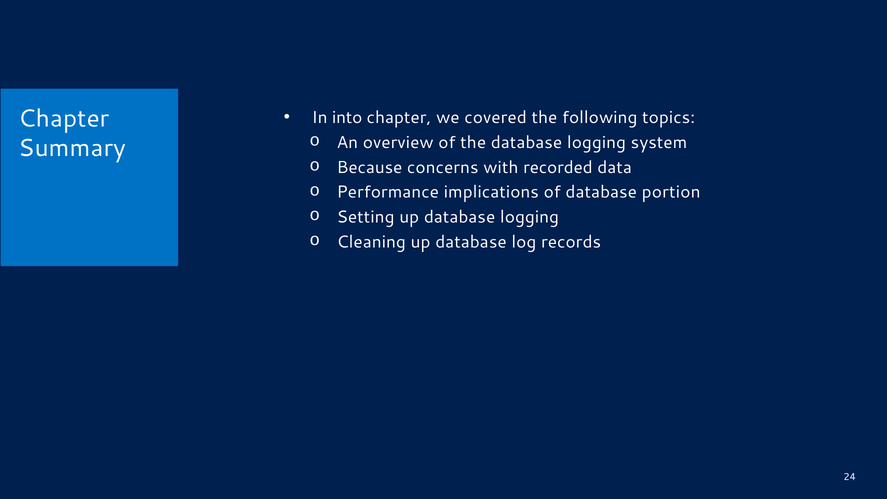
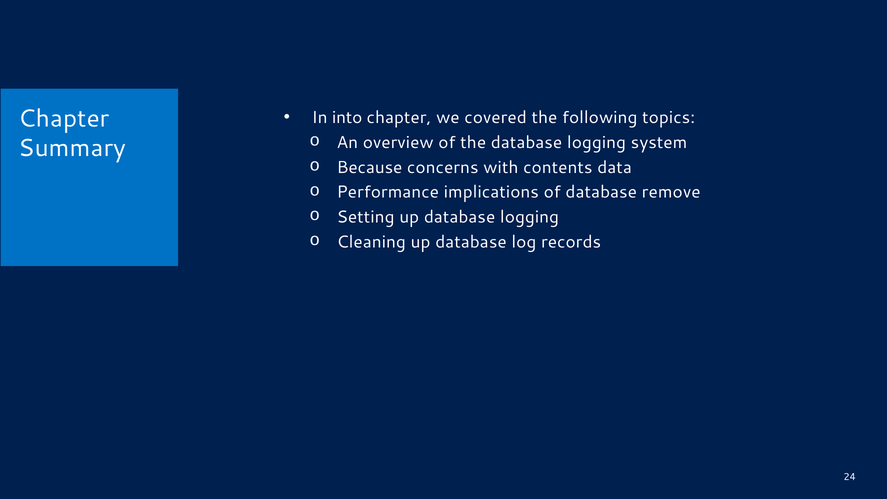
recorded: recorded -> contents (558, 167)
portion: portion -> remove (671, 192)
